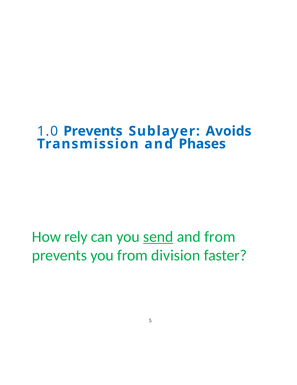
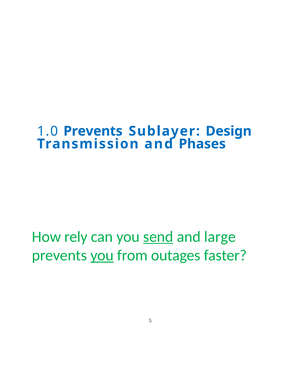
Avoids: Avoids -> Design (229, 131)
and from: from -> large (220, 236)
you underline: none -> present (102, 255)
division: division -> outages (176, 255)
